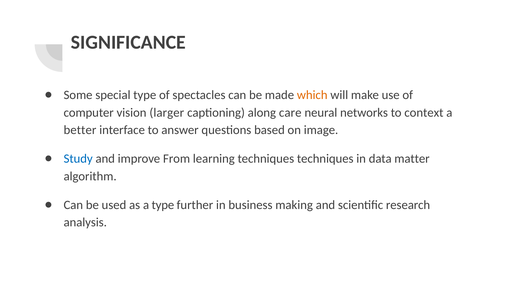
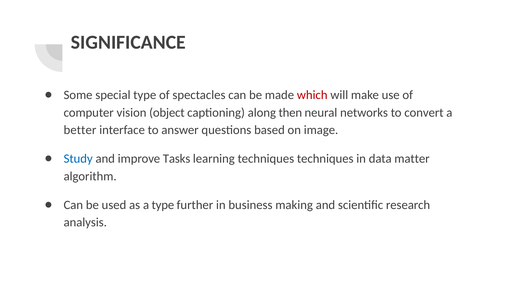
which colour: orange -> red (312, 95)
larger: larger -> object (167, 113)
care: care -> then (290, 113)
context: context -> convert (424, 113)
From: From -> Tasks (177, 159)
